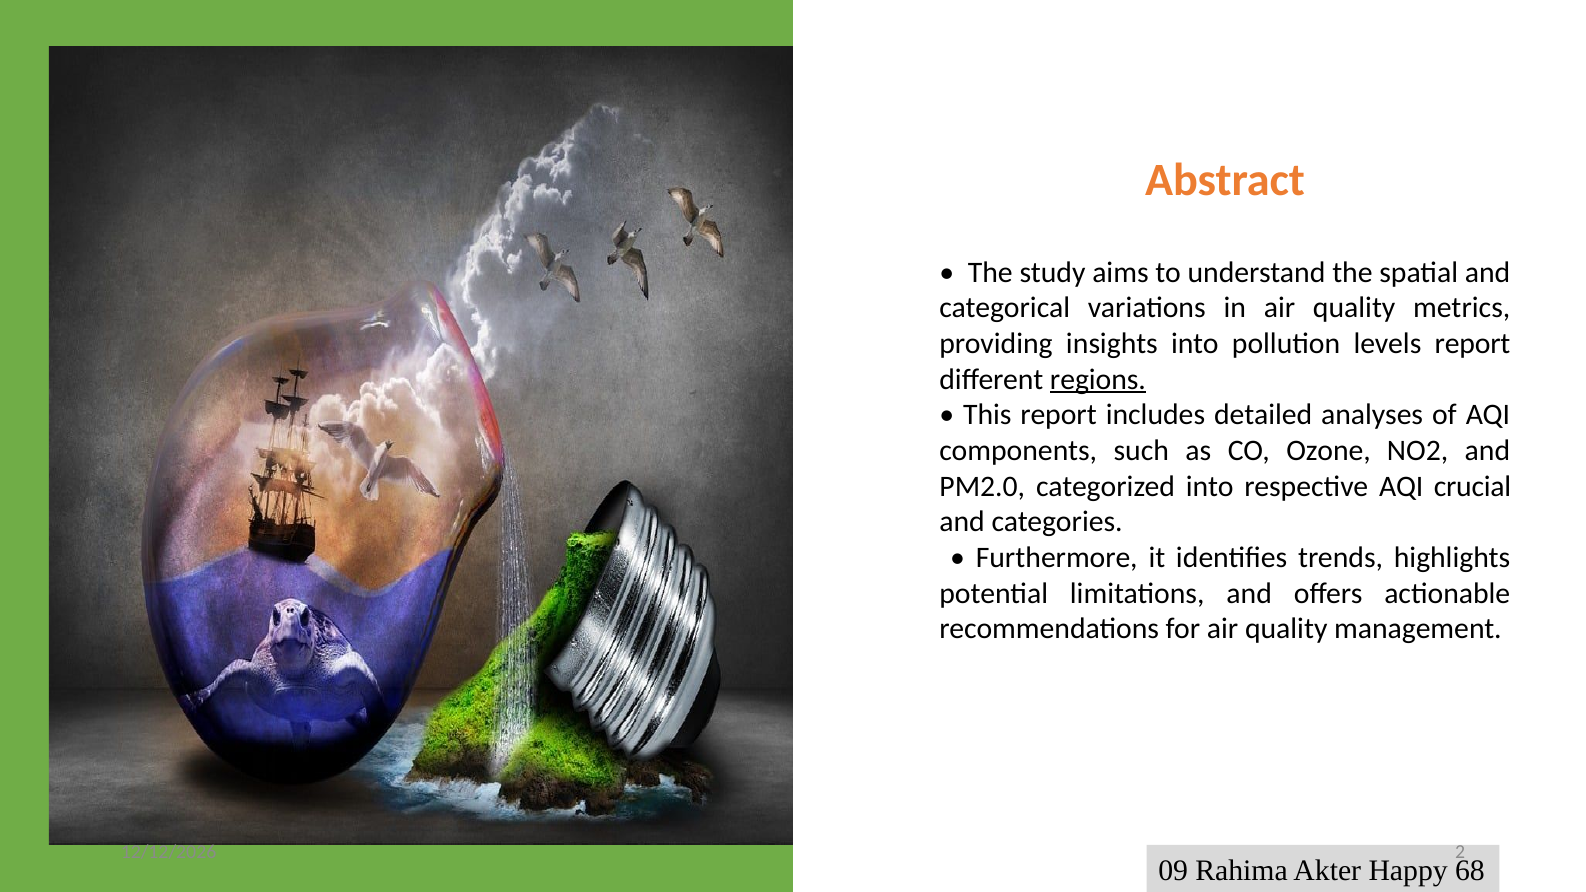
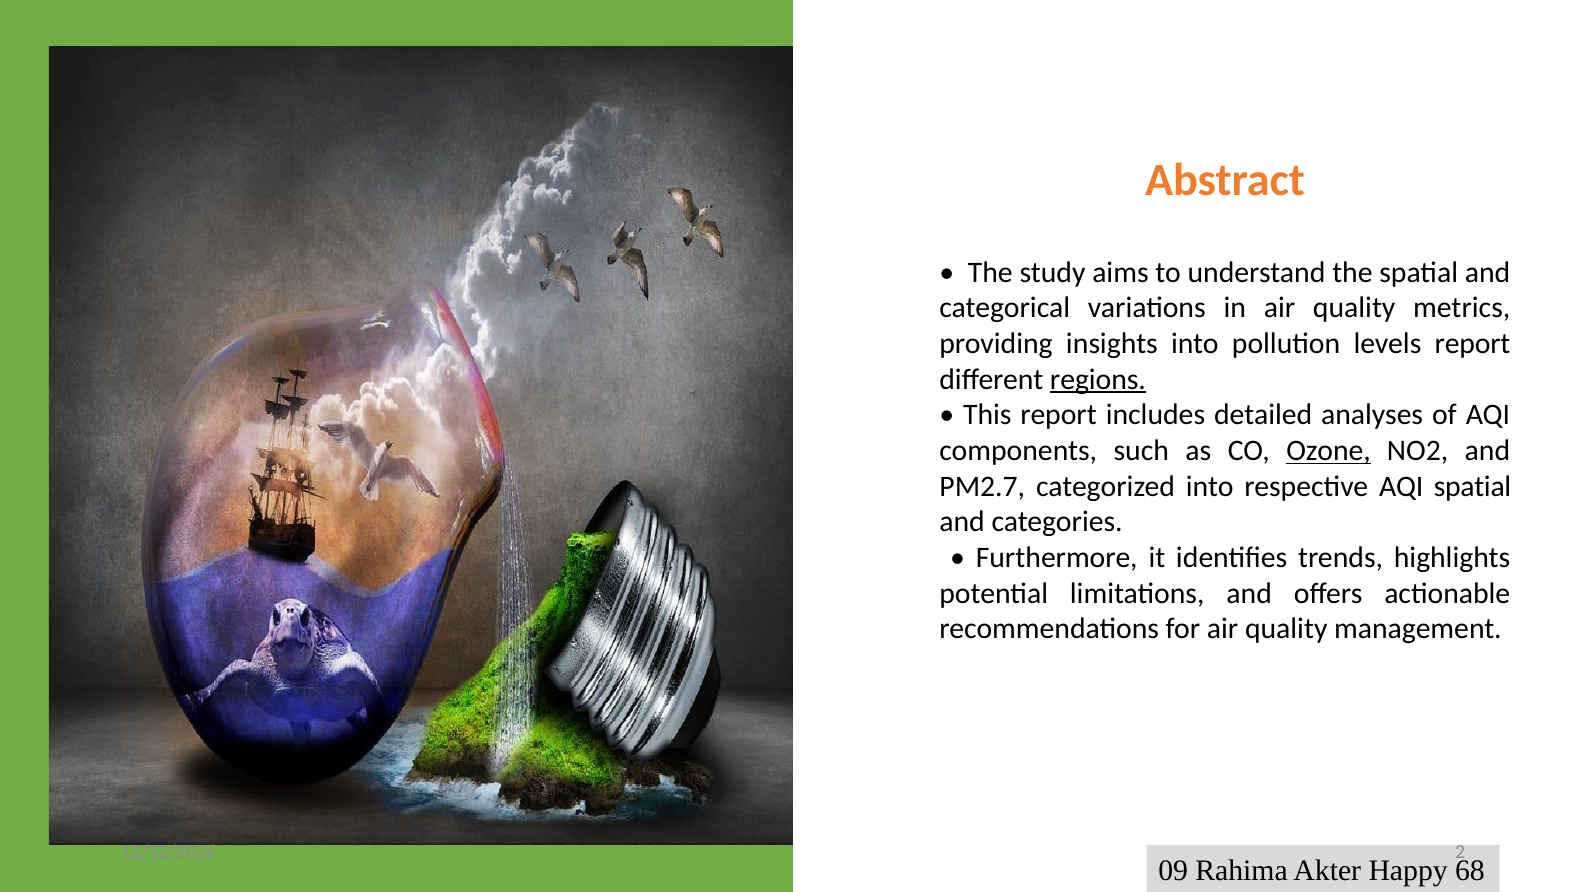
Ozone underline: none -> present (1328, 451)
PM2.0: PM2.0 -> PM2.7 (982, 486)
AQI crucial: crucial -> spatial (1473, 486)
